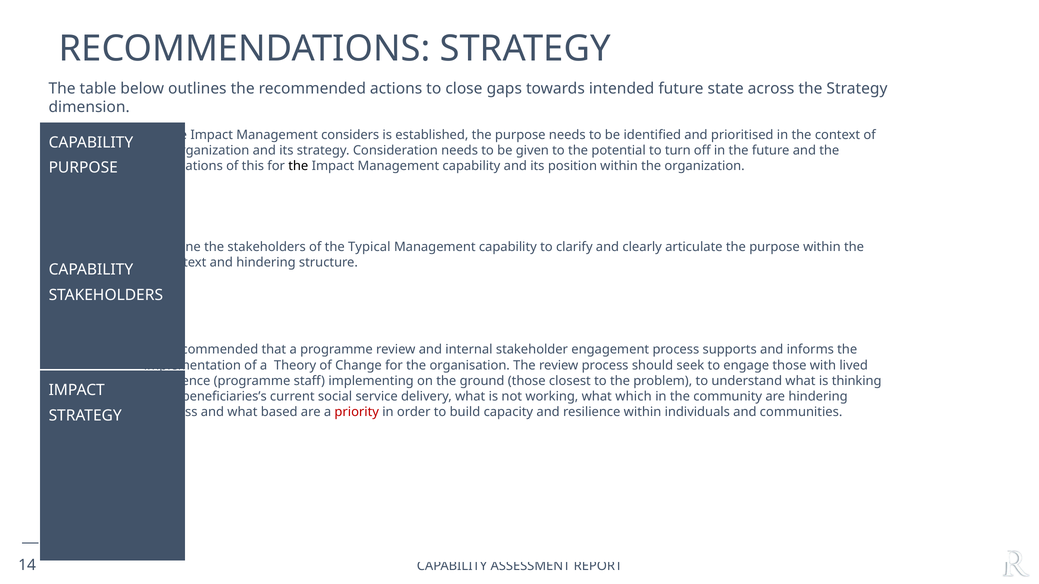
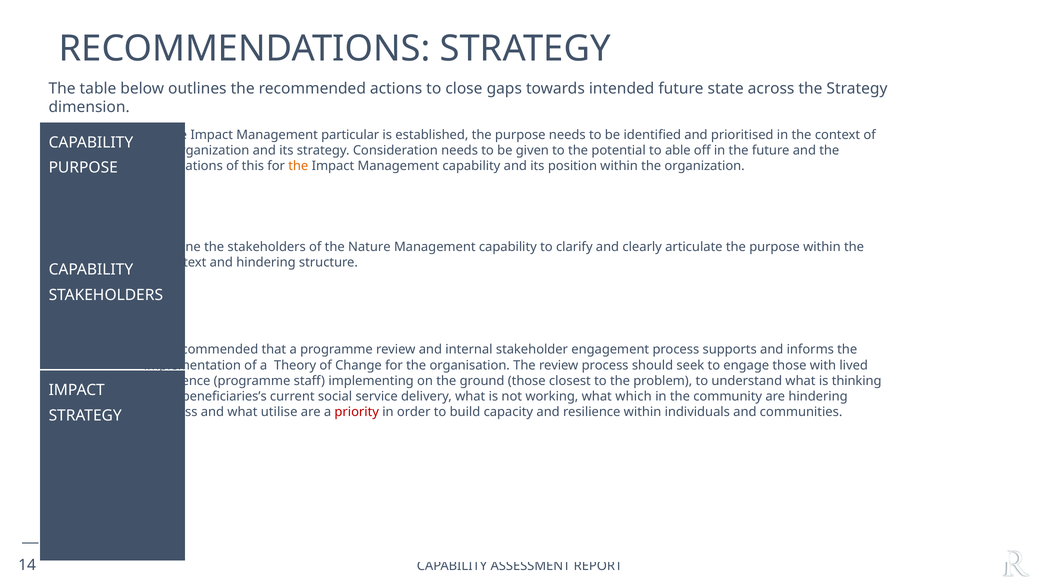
considers: considers -> particular (350, 135)
turn: turn -> able (678, 150)
the colour: black -> orange (298, 166)
Typical: Typical -> Nature (369, 247)
based: based -> utilise (279, 412)
